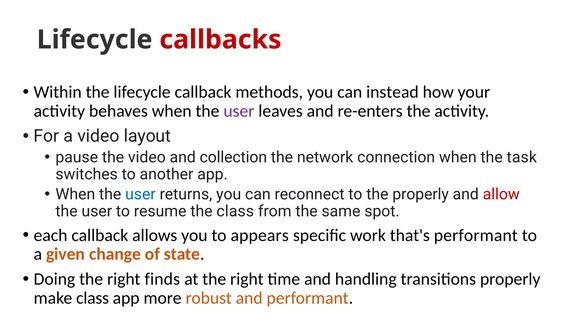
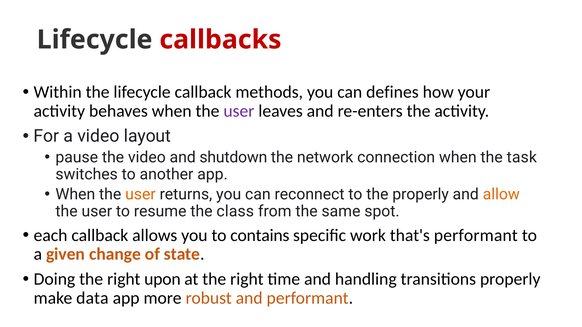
instead: instead -> defines (392, 92)
collection: collection -> shutdown (233, 157)
user colour: blue -> orange (140, 194)
allow colour: red -> orange (501, 194)
appears: appears -> contains (260, 235)
finds: finds -> upon (162, 280)
make class: class -> data (92, 299)
